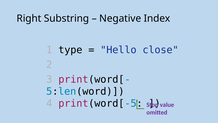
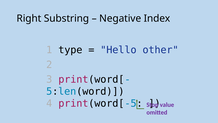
close: close -> other (161, 50)
